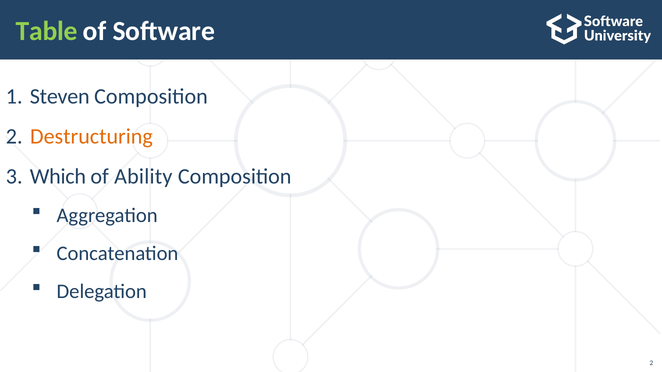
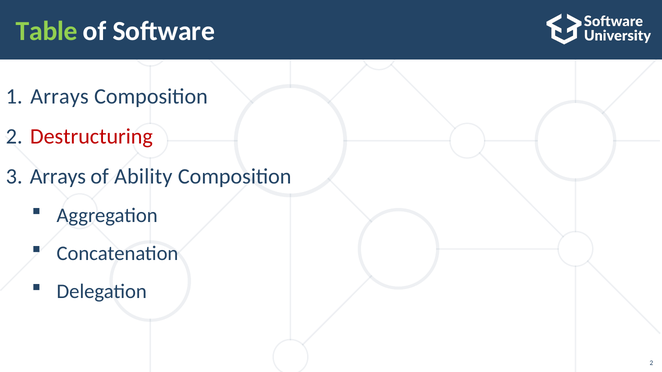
Steven: Steven -> Arrays (60, 97)
Destructuring colour: orange -> red (91, 137)
Which: Which -> Arrays (58, 177)
